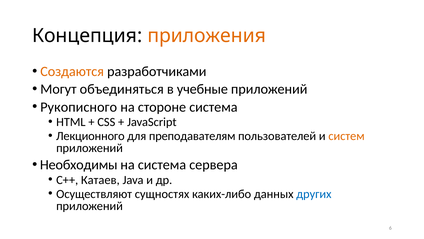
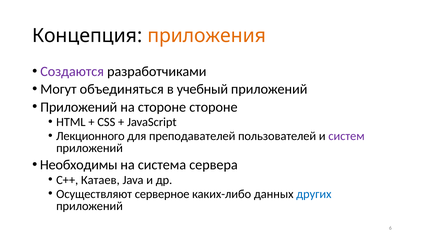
Создаются colour: orange -> purple (72, 71)
учебные: учебные -> учебный (202, 89)
Рукописного: Рукописного -> Приложений (79, 107)
стороне система: система -> стороне (213, 107)
преподавателям: преподавателям -> преподавателей (192, 136)
систем colour: orange -> purple (347, 136)
сущностях: сущностях -> серверное (162, 194)
